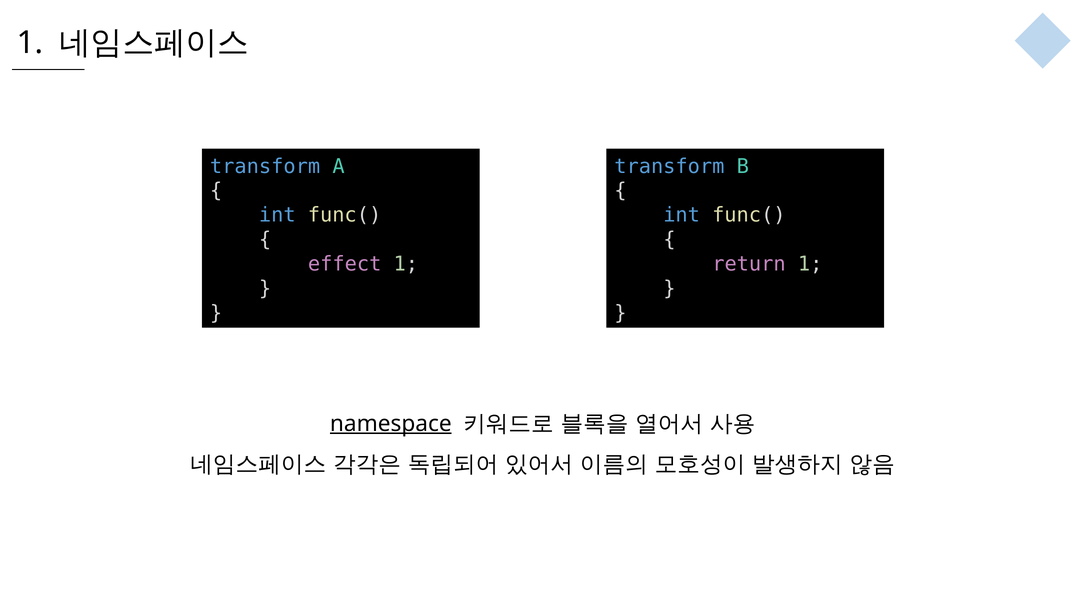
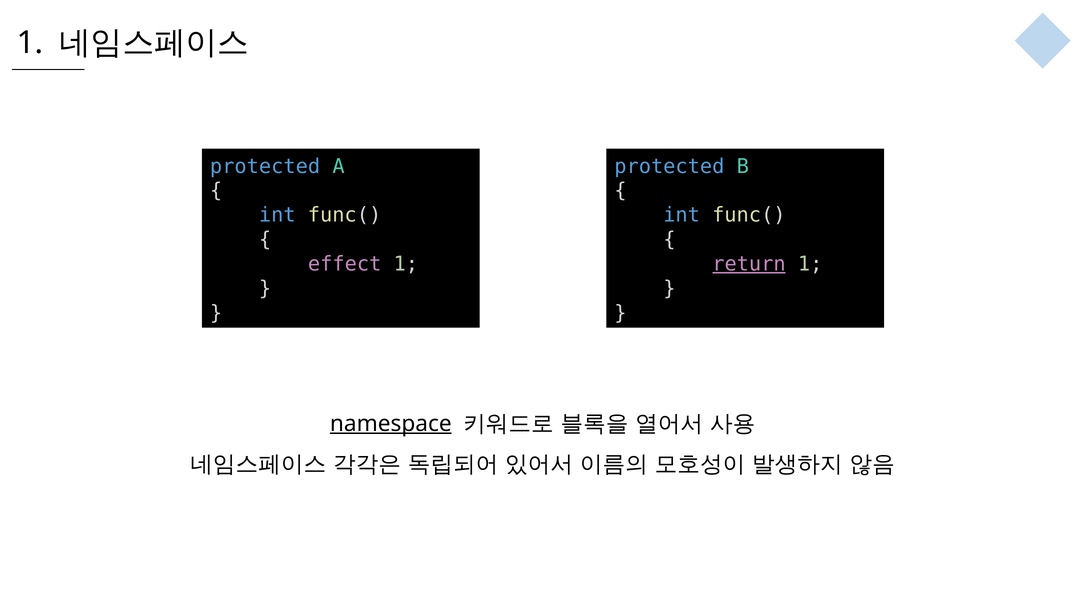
transform: transform -> protected (265, 166)
transform: transform -> protected (669, 166)
return underline: none -> present (749, 264)
